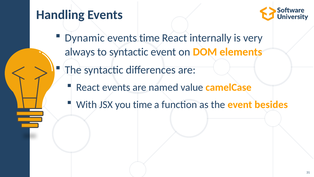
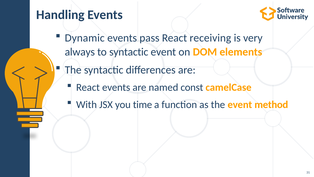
events time: time -> pass (149, 38)
internally: internally -> receiving (210, 38)
value: value -> const (192, 87)
besides: besides -> method (271, 104)
